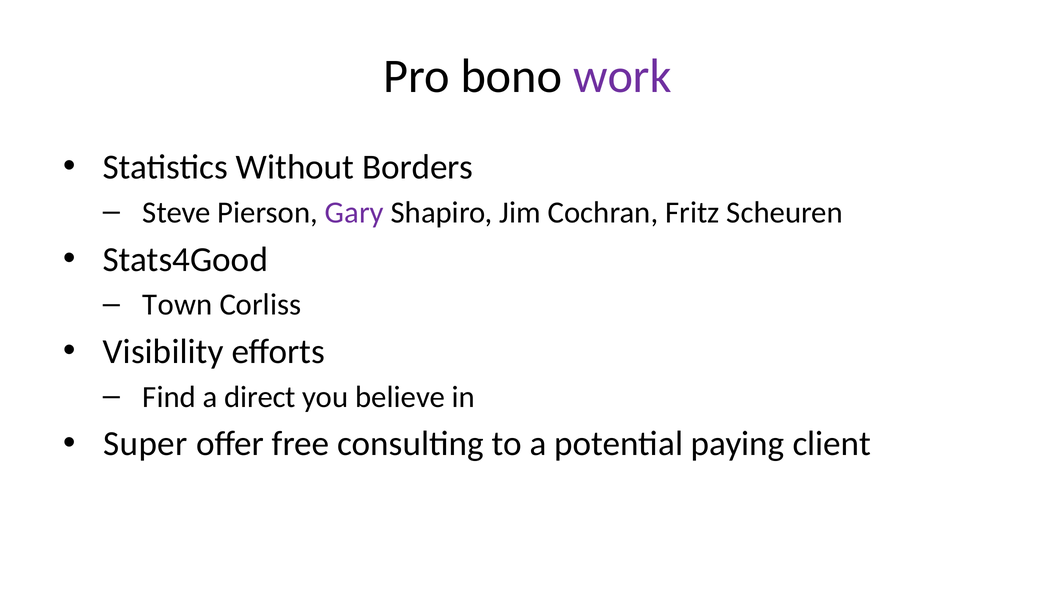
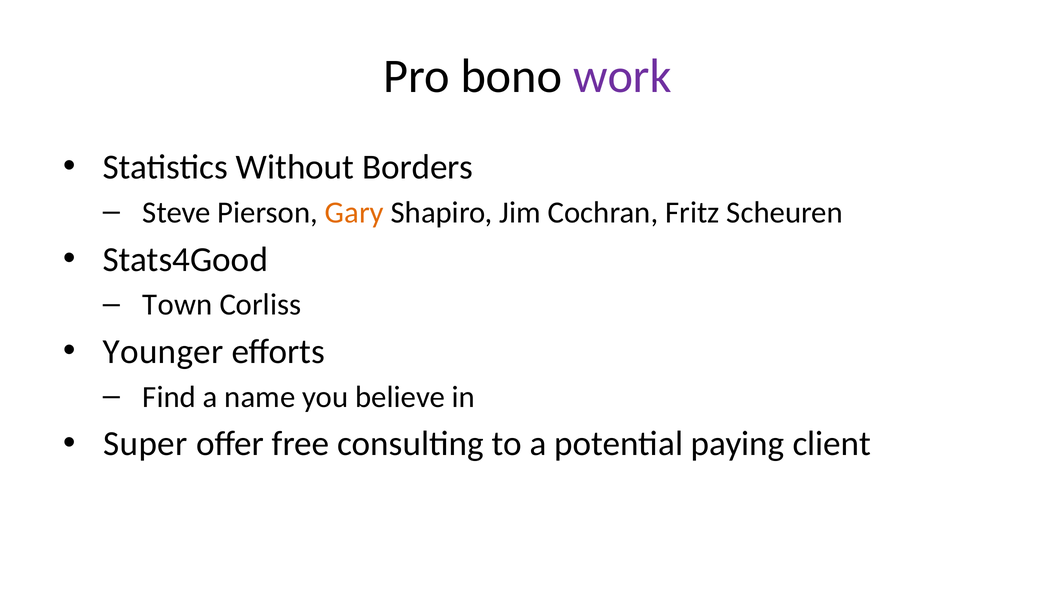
Gary colour: purple -> orange (354, 213)
Visibility: Visibility -> Younger (163, 352)
direct: direct -> name (260, 397)
